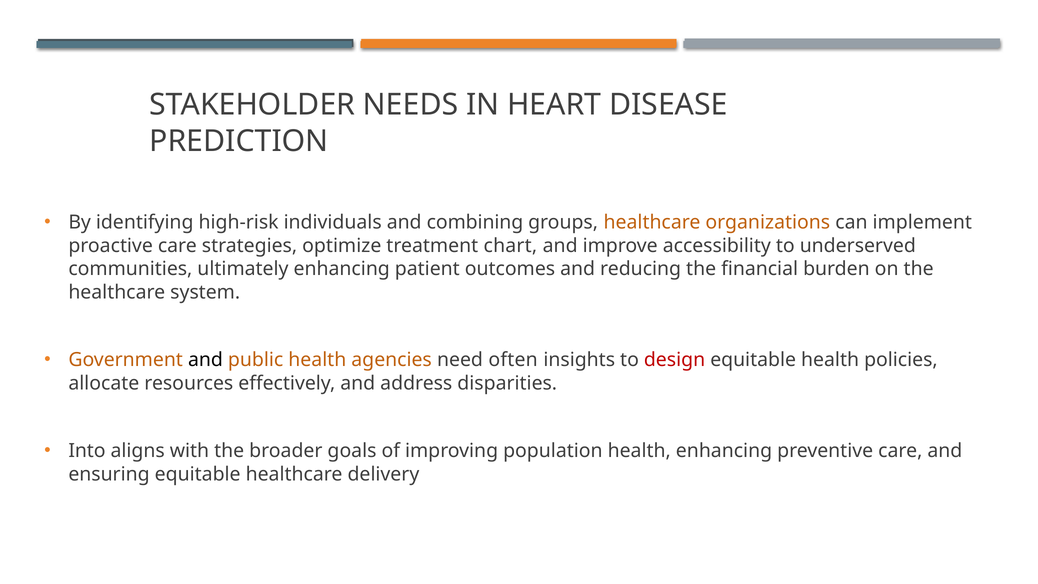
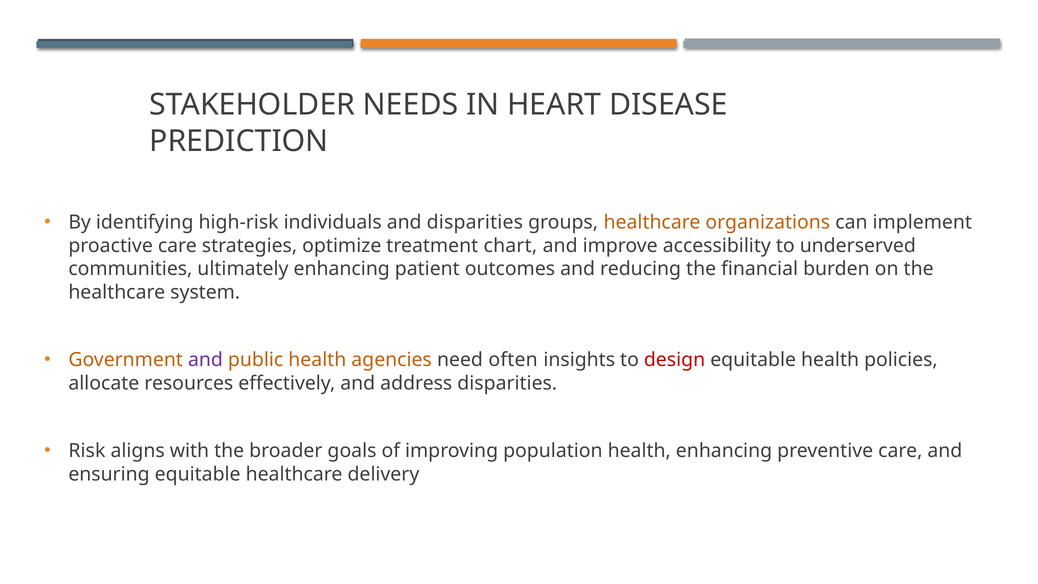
and combining: combining -> disparities (475, 222)
and colour: black -> purple (205, 360)
Into: Into -> Risk (87, 451)
